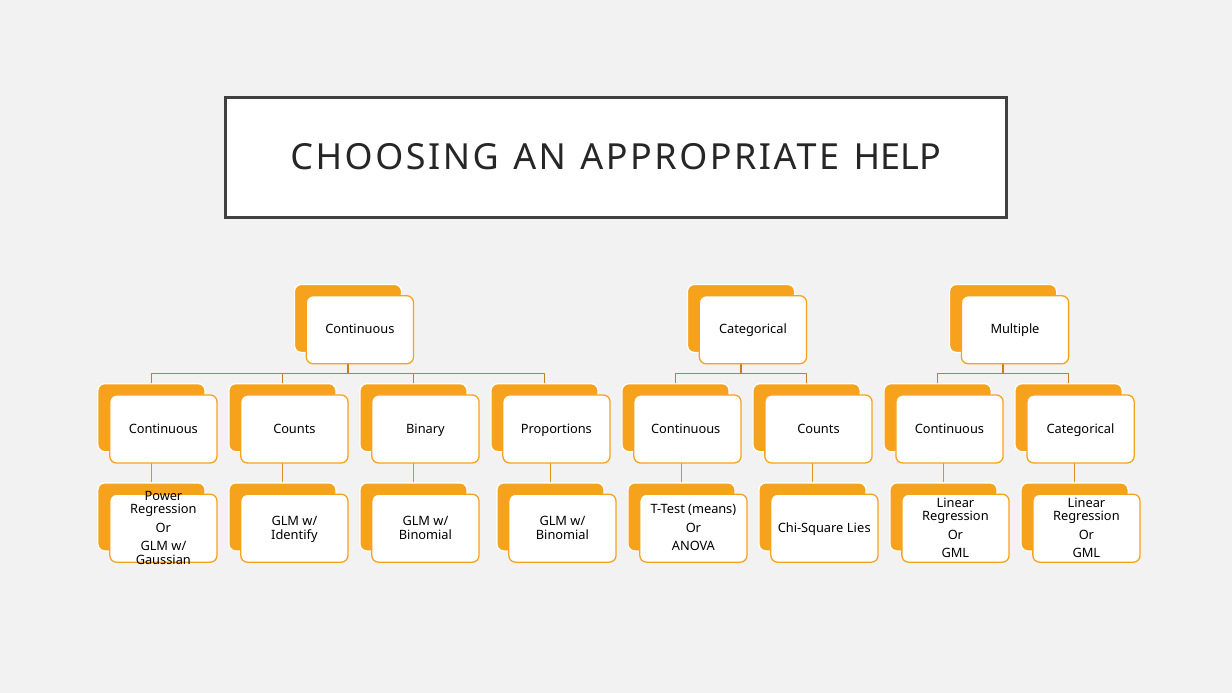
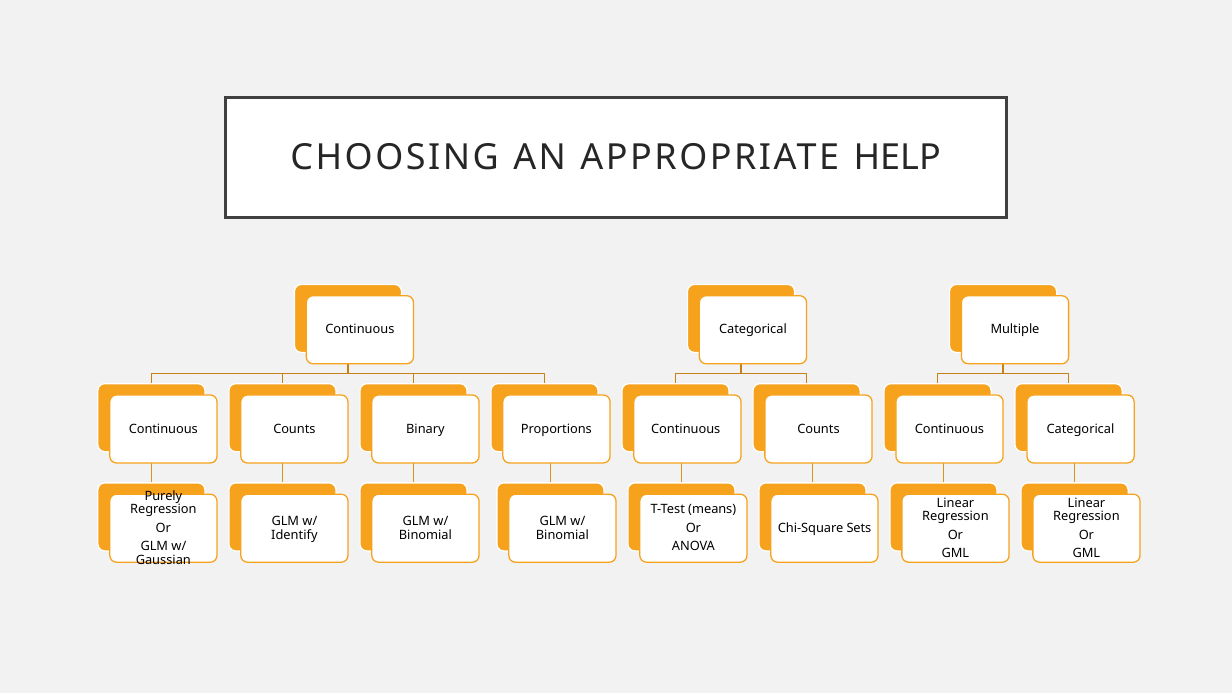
Power: Power -> Purely (163, 496)
Lies: Lies -> Sets (859, 528)
